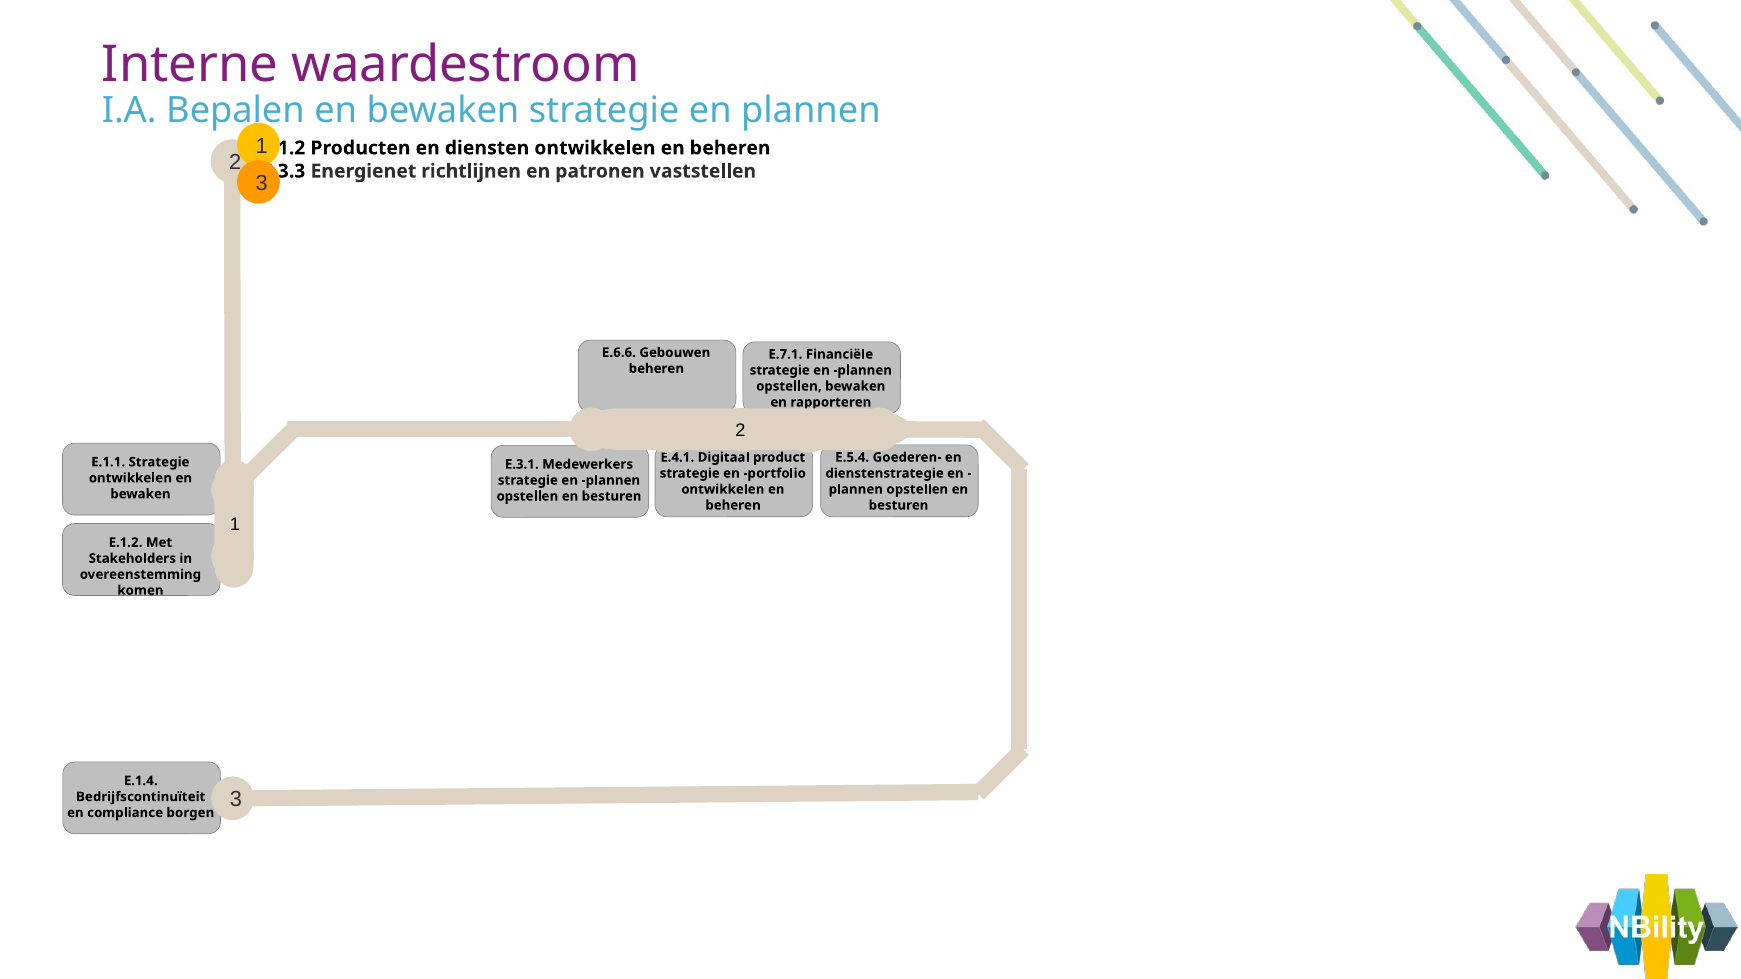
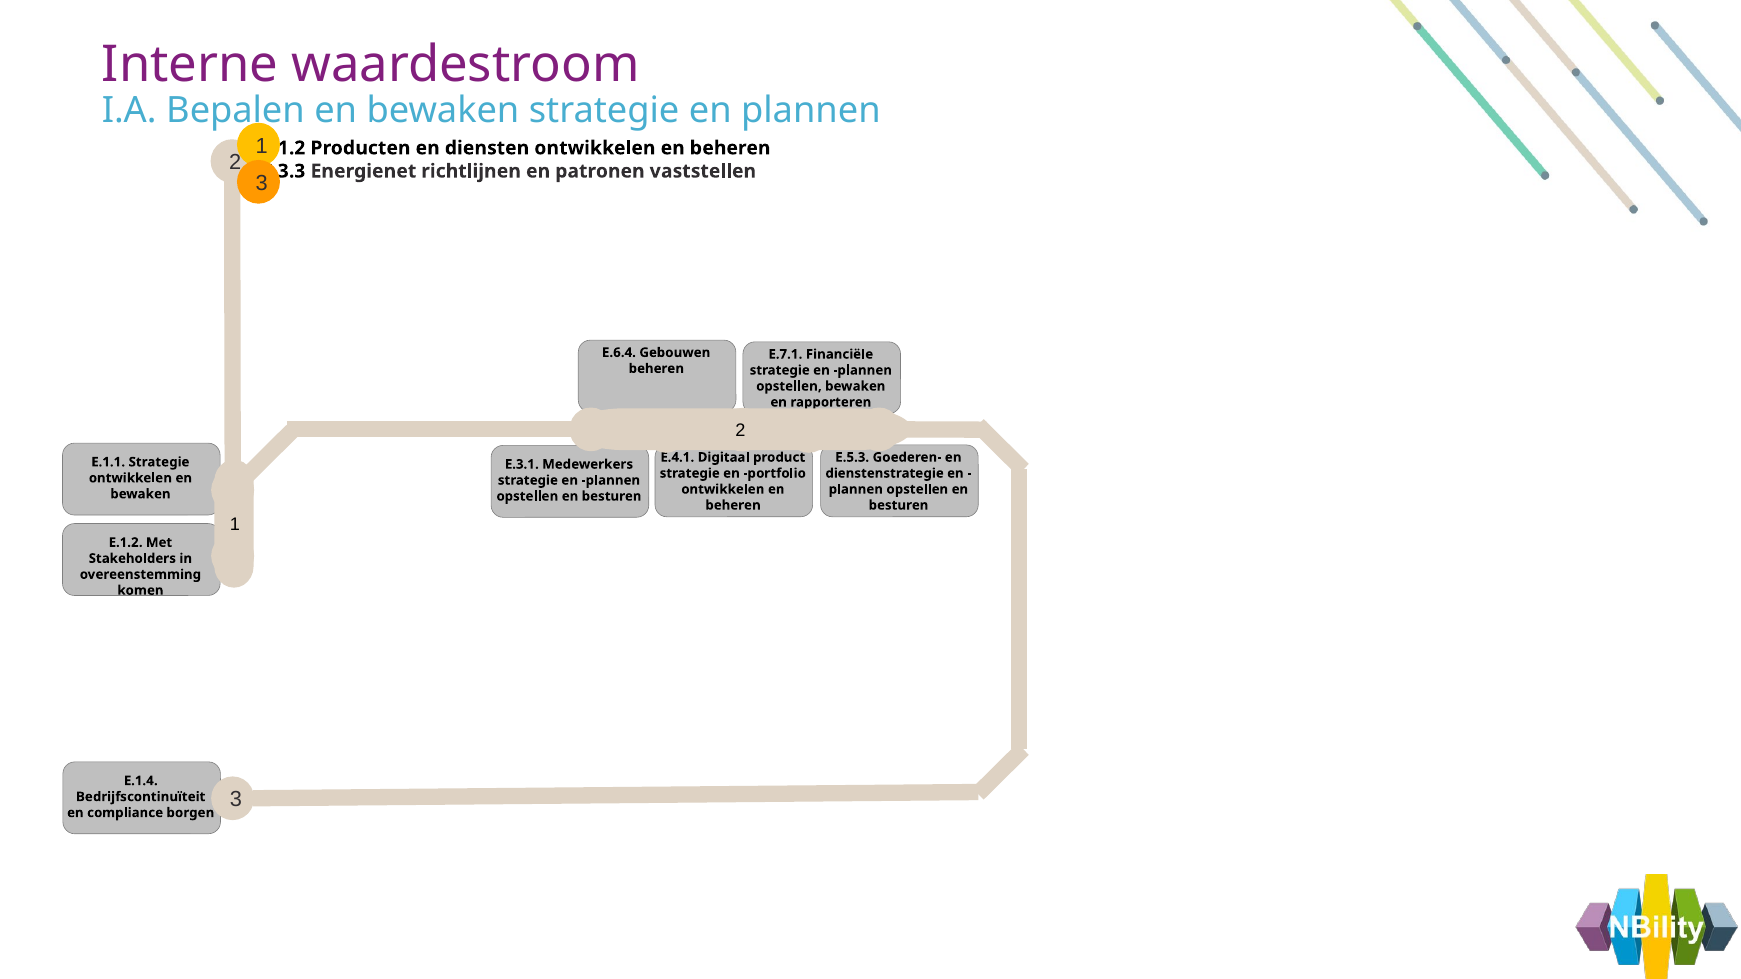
E.6.6: E.6.6 -> E.6.4 (619, 353)
E.5.4: E.5.4 -> E.5.3 (852, 457)
